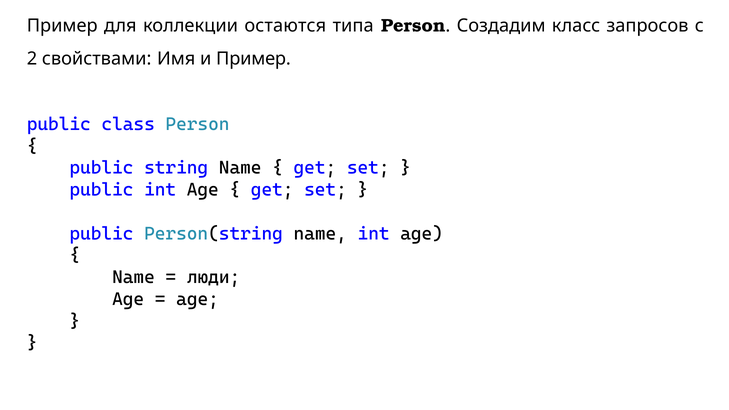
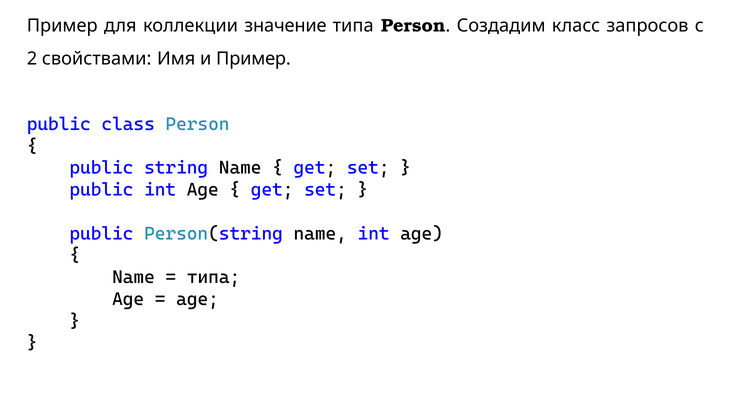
остаются: остаются -> значение (285, 26)
люди: люди -> типа (214, 277)
